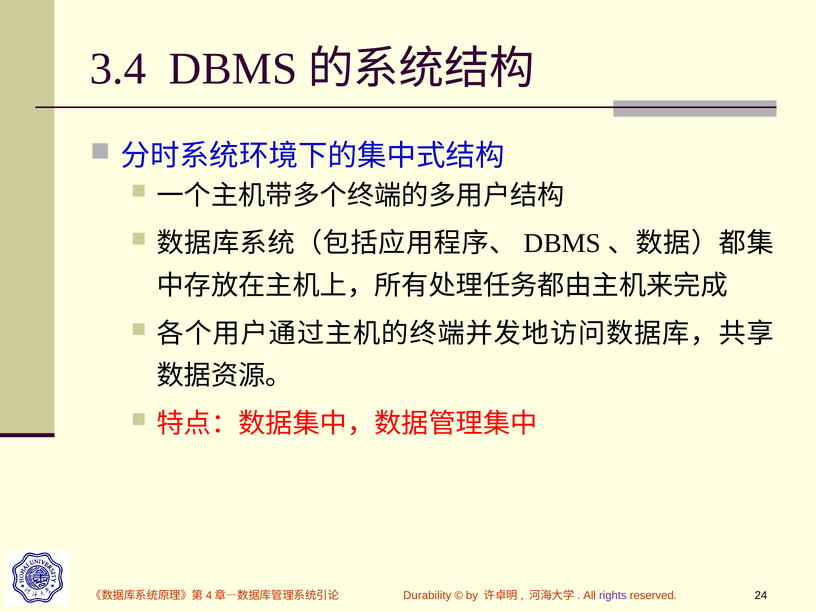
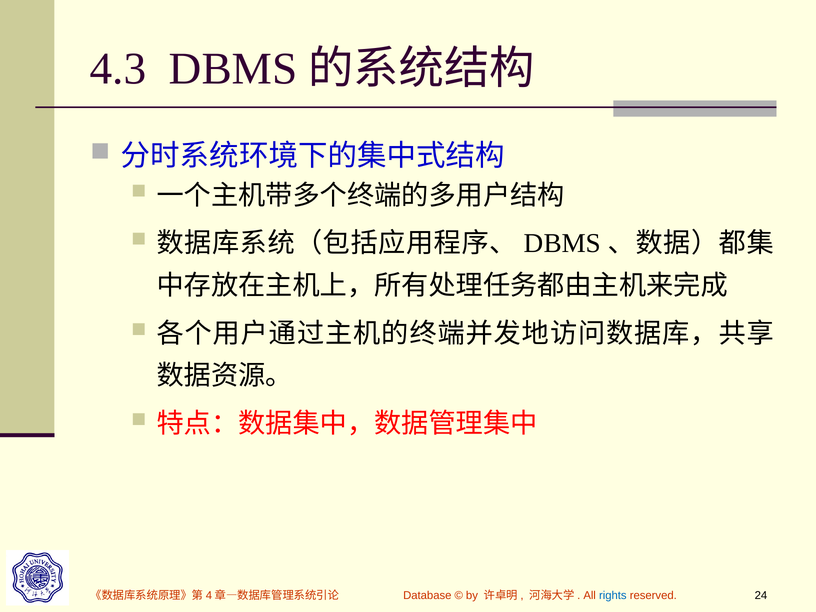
3.4: 3.4 -> 4.3 (118, 69)
Durability: Durability -> Database (427, 595)
rights colour: purple -> blue (613, 595)
